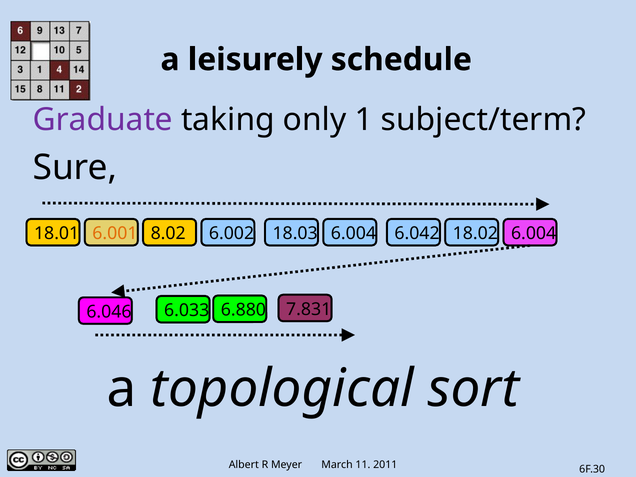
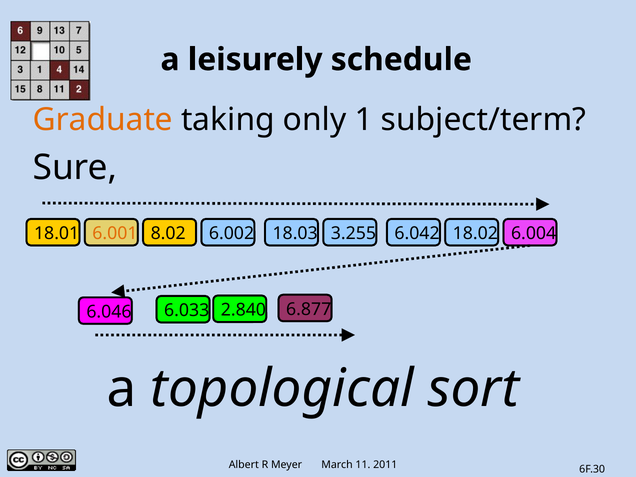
Graduate colour: purple -> orange (103, 120)
18.03 6.004: 6.004 -> 3.255 (353, 233)
7.831: 7.831 -> 6.877 (309, 309)
6.880: 6.880 -> 2.840 (243, 310)
